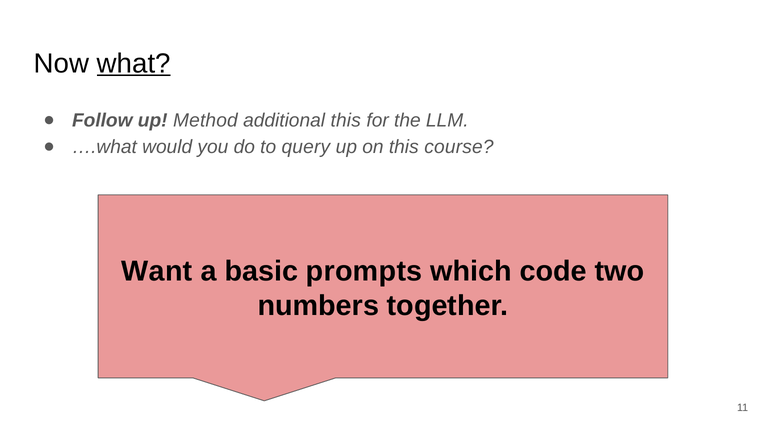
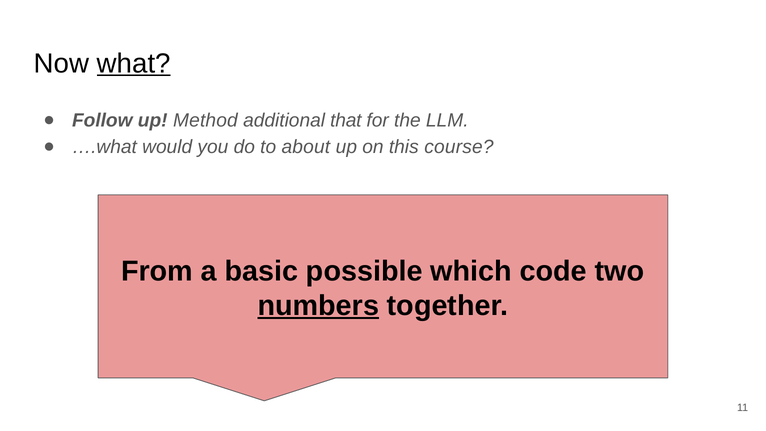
additional this: this -> that (346, 120)
query: query -> about (306, 147)
Want: Want -> From (157, 271)
prompts: prompts -> possible (364, 271)
numbers underline: none -> present (318, 306)
